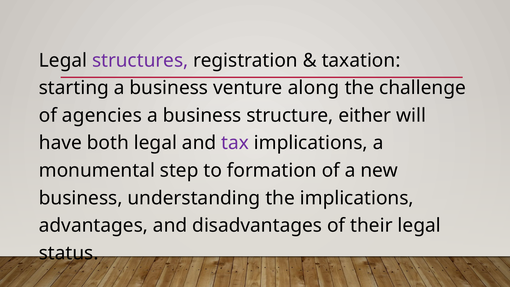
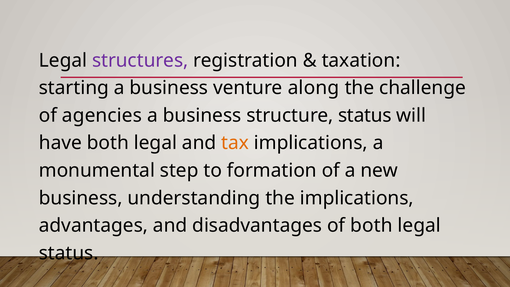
structure either: either -> status (365, 115)
tax colour: purple -> orange (235, 143)
of their: their -> both (371, 226)
